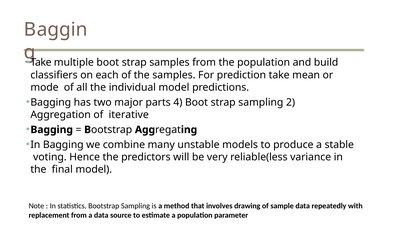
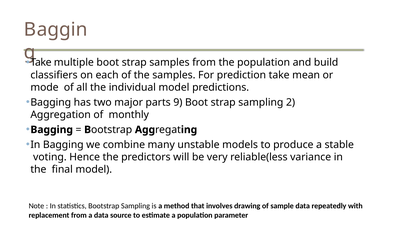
4: 4 -> 9 (178, 103)
iterative: iterative -> monthly (129, 115)
